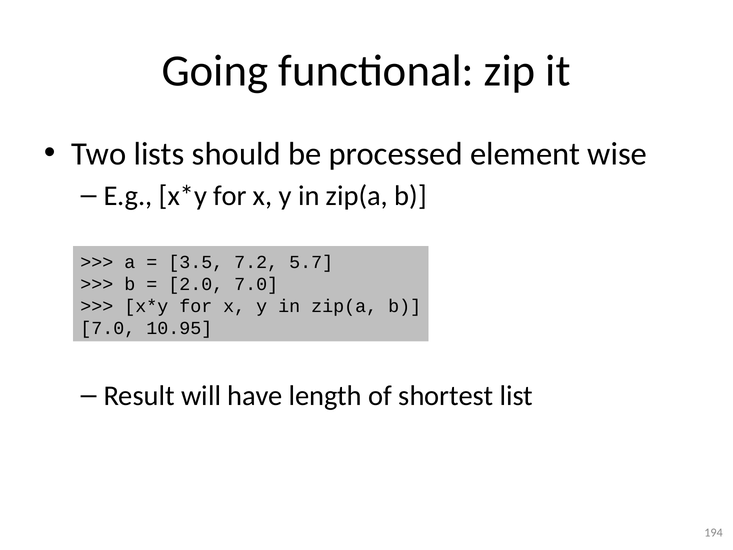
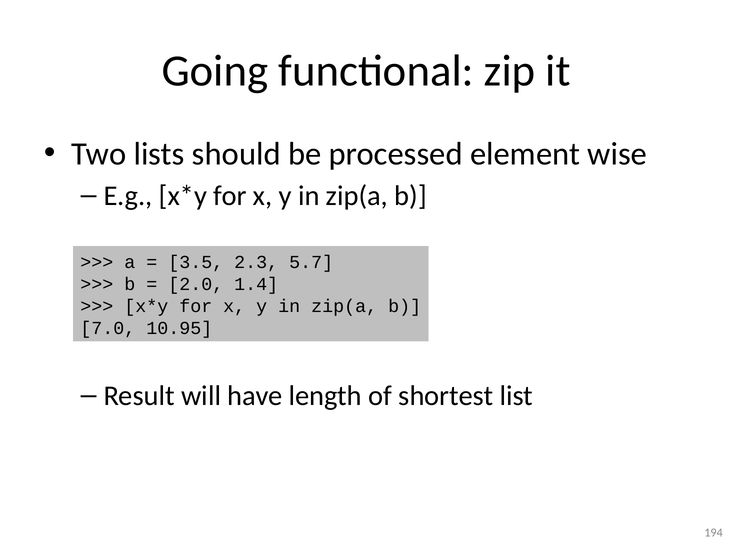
7.2: 7.2 -> 2.3 (256, 262)
2.0 7.0: 7.0 -> 1.4 (256, 284)
